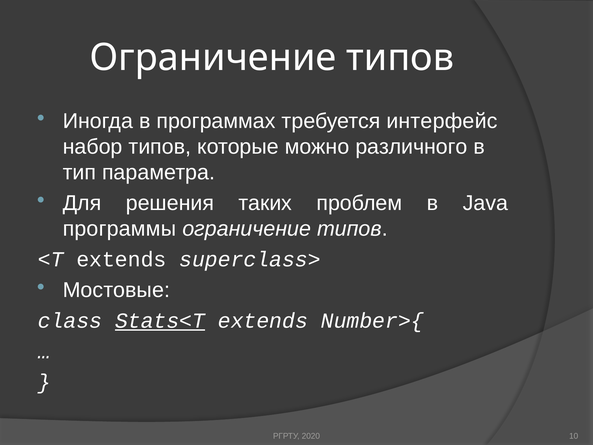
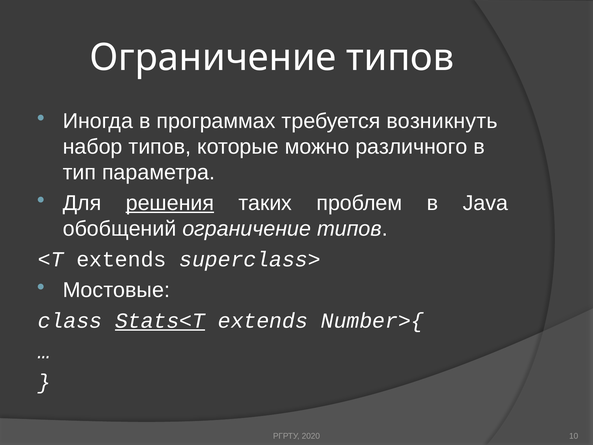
интерфейс: интерфейс -> возникнуть (442, 121)
решения underline: none -> present (170, 203)
программы: программы -> обобщений (120, 229)
